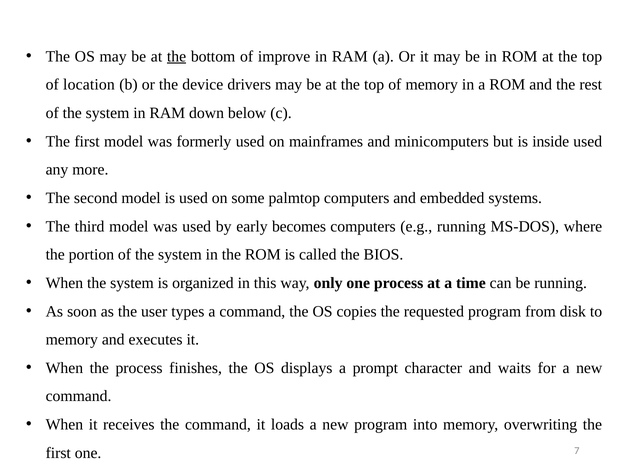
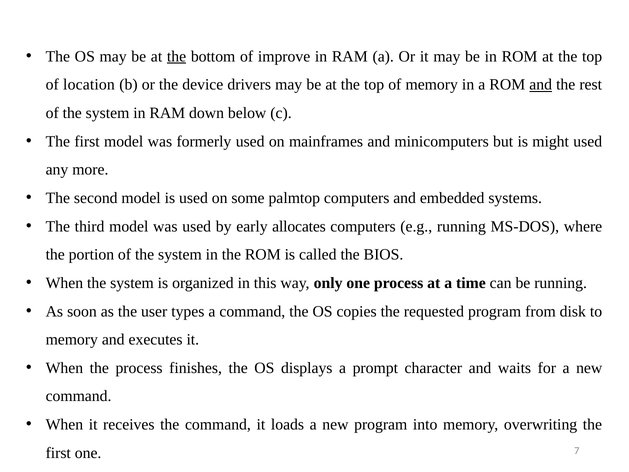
and underline: none -> present (541, 85)
inside: inside -> might (551, 141)
becomes: becomes -> allocates (299, 226)
